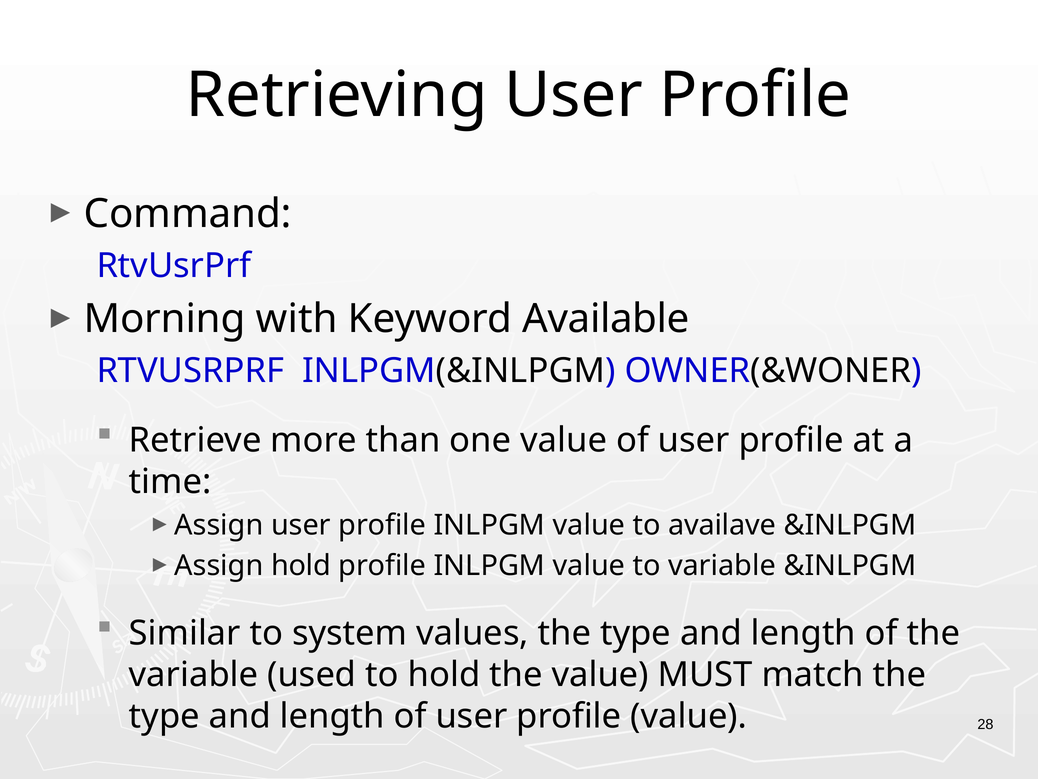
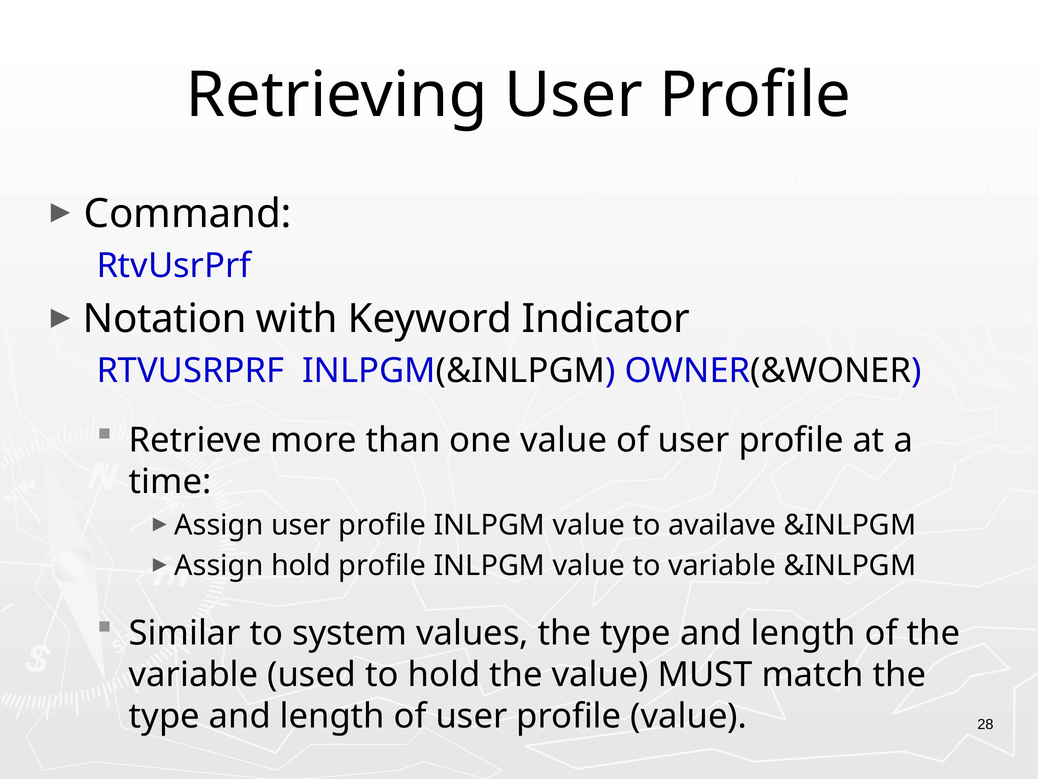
Morning: Morning -> Notation (165, 319)
Available: Available -> Indicator (606, 319)
